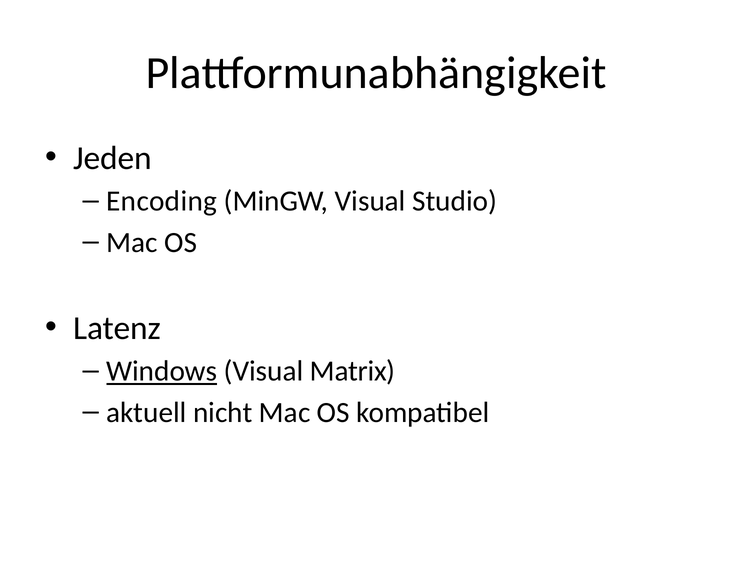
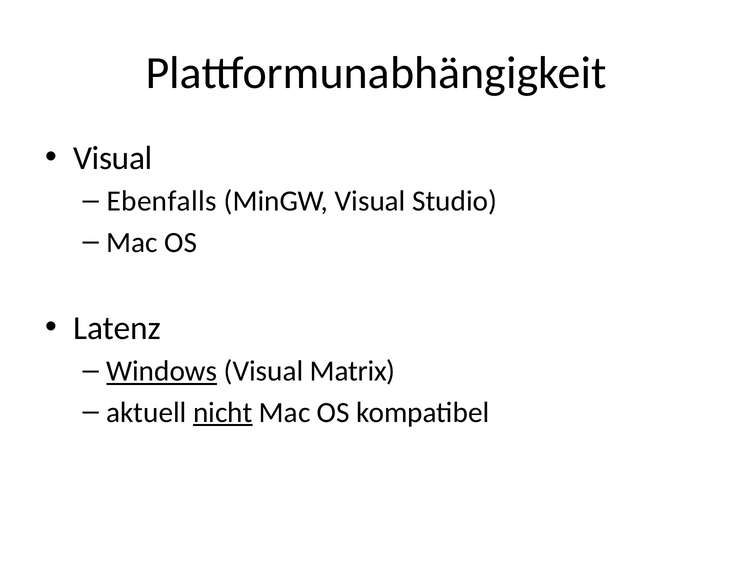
Jeden: Jeden -> Visual (113, 158)
Encoding: Encoding -> Ebenfalls (162, 201)
nicht underline: none -> present (223, 412)
